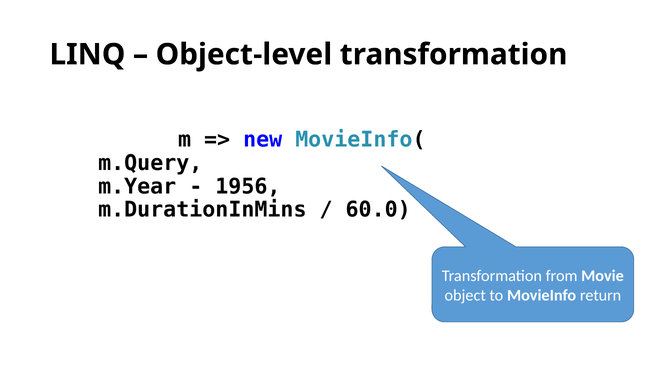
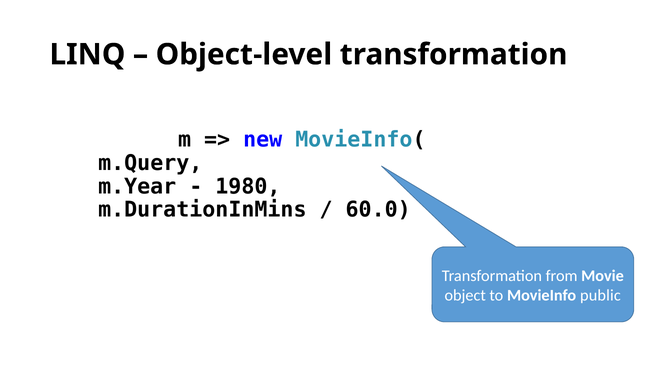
1956: 1956 -> 1980 (248, 186)
return: return -> public (600, 295)
